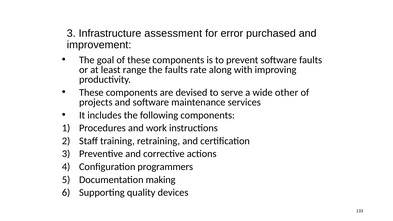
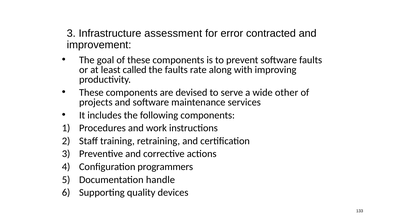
purchased: purchased -> contracted (271, 33)
range: range -> called (135, 70)
making: making -> handle (160, 180)
